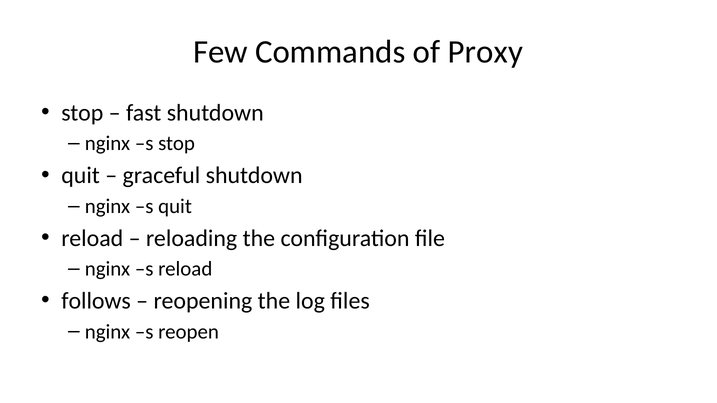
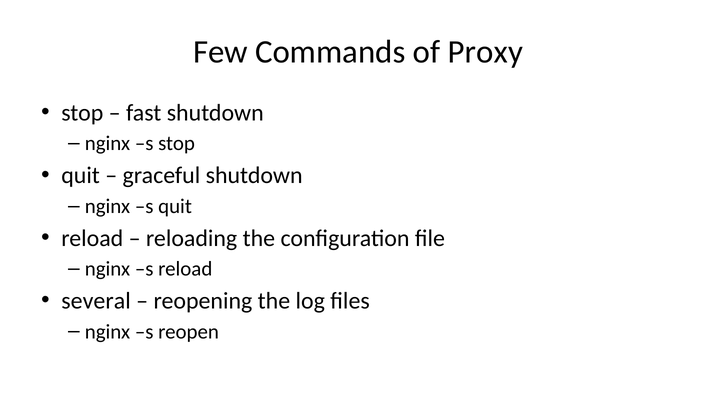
follows: follows -> several (96, 301)
